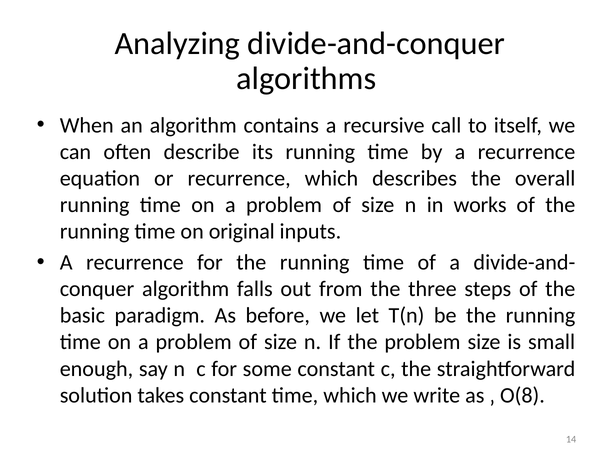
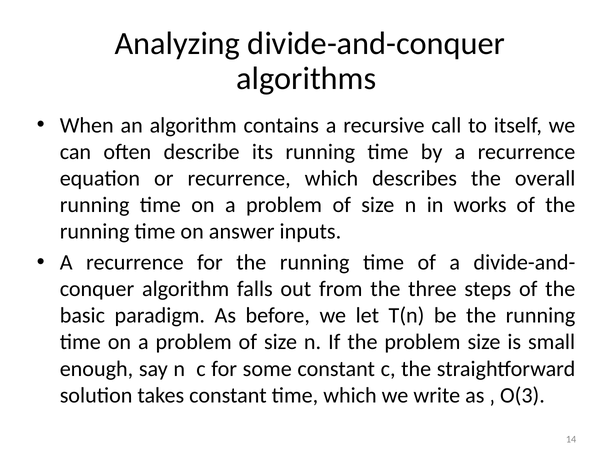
original: original -> answer (242, 231)
O(8: O(8 -> O(3 (522, 395)
